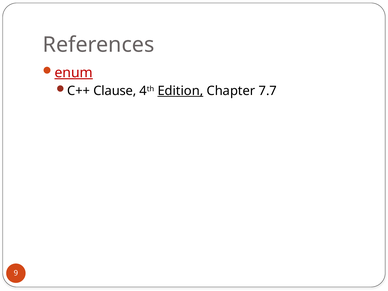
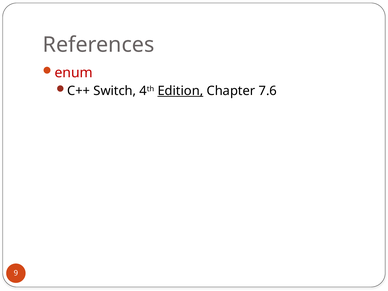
enum underline: present -> none (74, 73)
Clause: Clause -> Switch (115, 91)
7.7: 7.7 -> 7.6 (268, 91)
